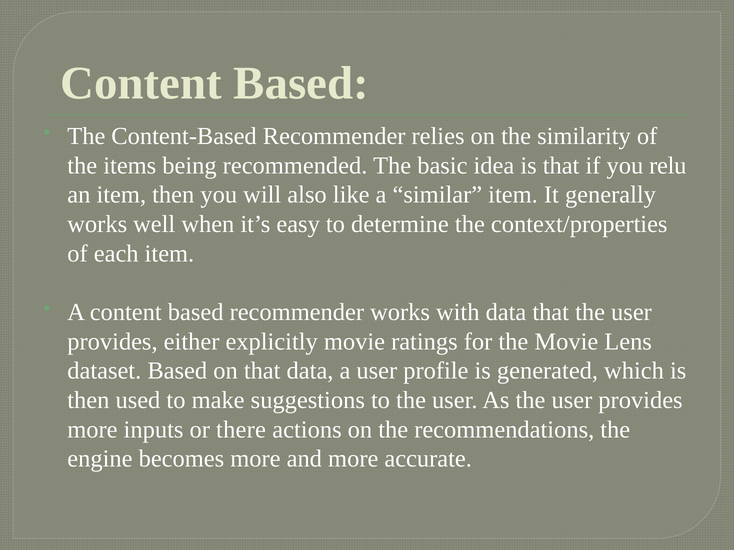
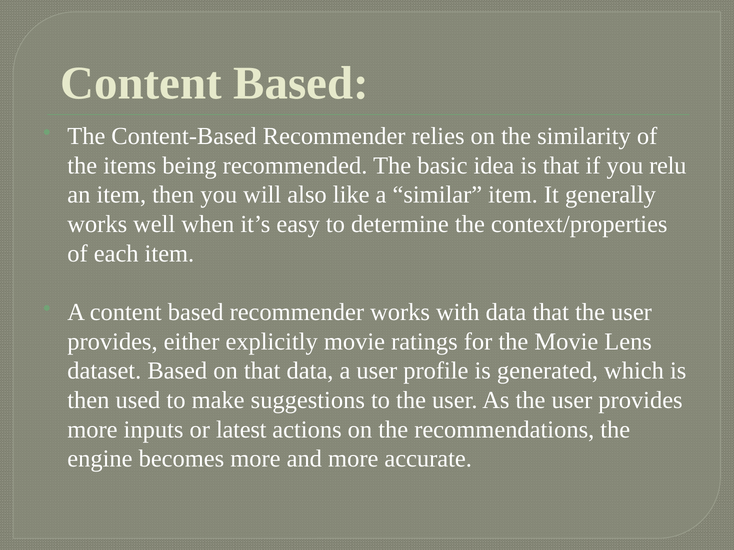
there: there -> latest (241, 430)
